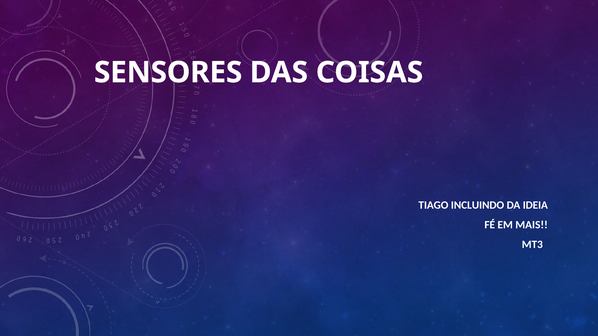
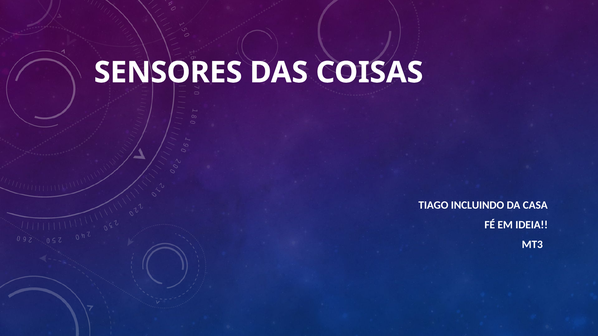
IDEIA: IDEIA -> CASA (535, 205)
MAIS: MAIS -> IDEIA (532, 225)
